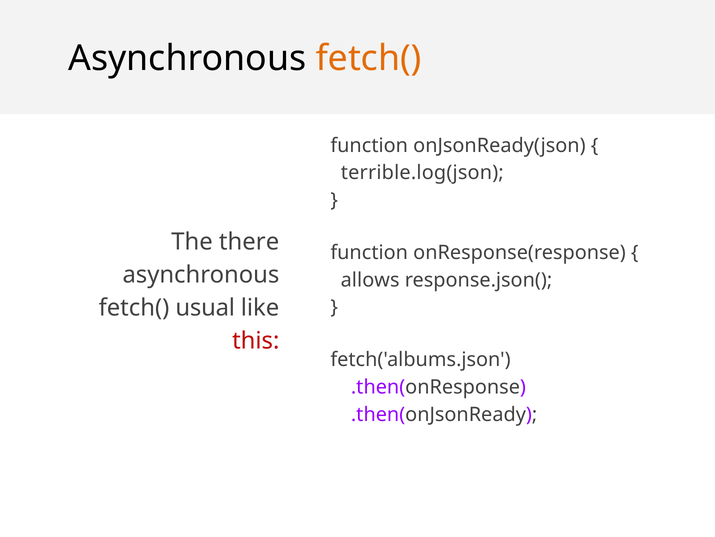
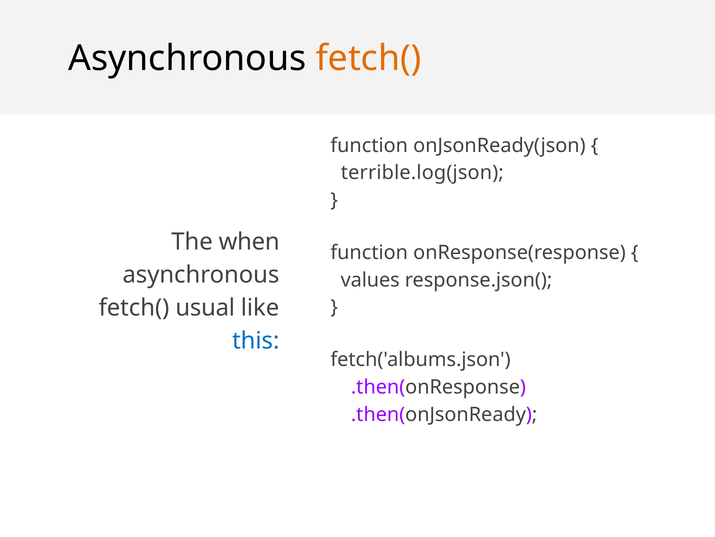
there: there -> when (249, 242)
allows: allows -> values (370, 280)
this colour: red -> blue (256, 340)
